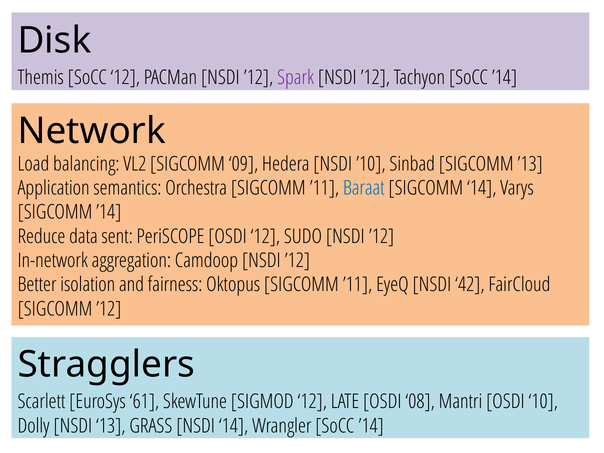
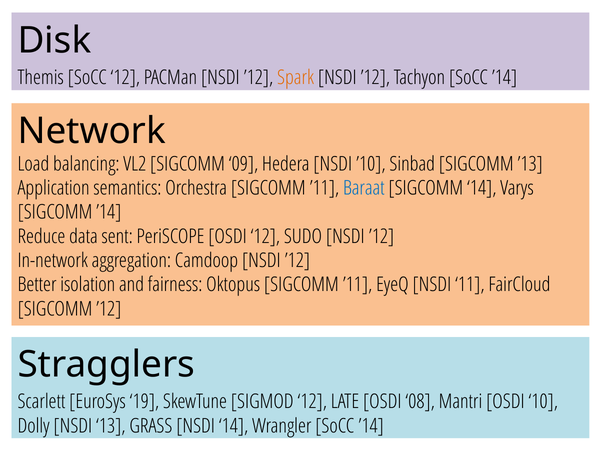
Spark colour: purple -> orange (296, 77)
42: 42 -> 11 (470, 285)
61: 61 -> 19 (144, 402)
